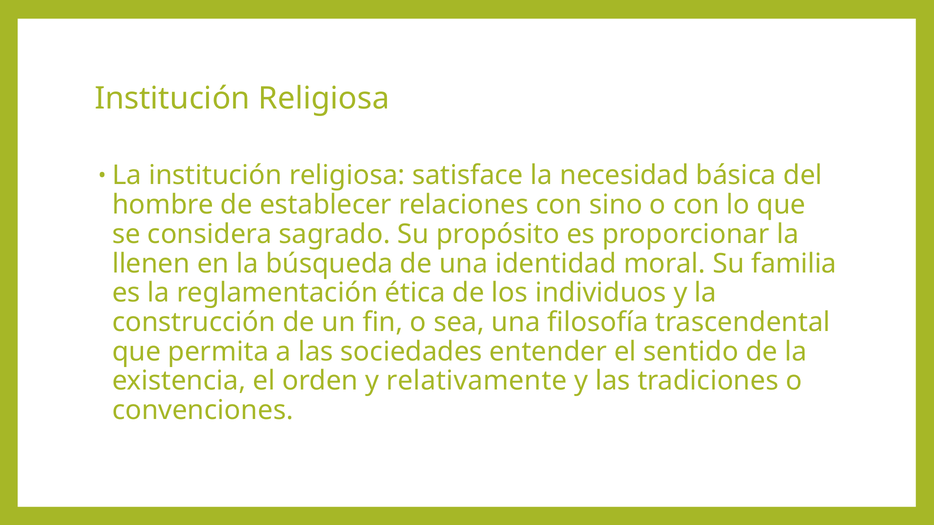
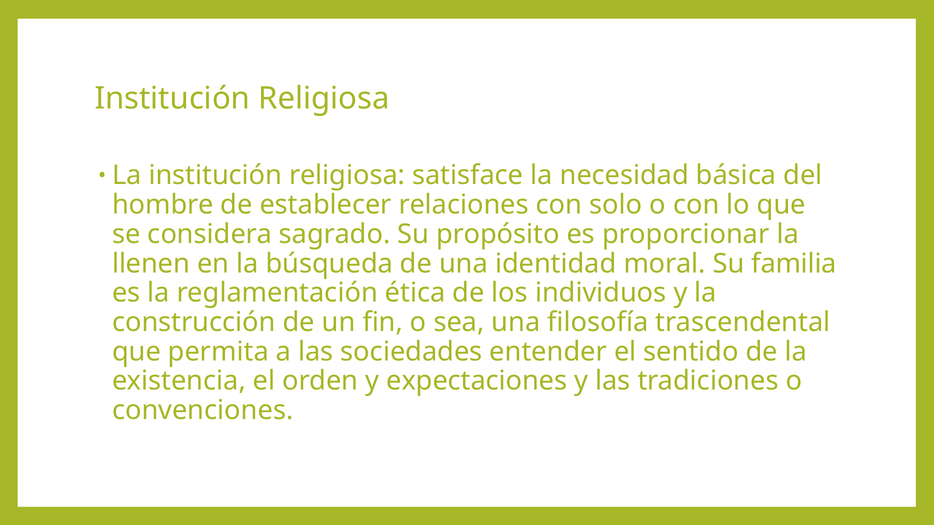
sino: sino -> solo (616, 205)
relativamente: relativamente -> expectaciones (477, 381)
